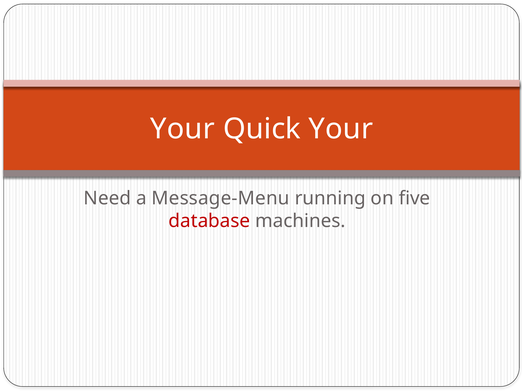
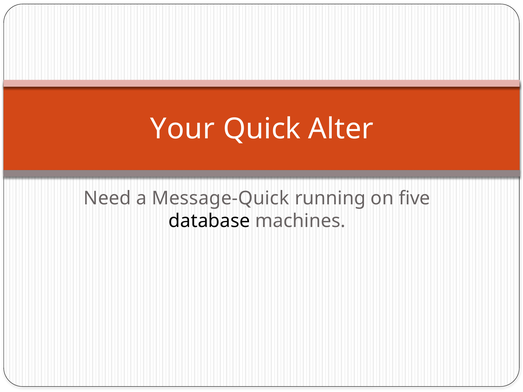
Quick Your: Your -> Alter (341, 129)
Message-Menu: Message-Menu -> Message-Quick (221, 198)
database colour: red -> black (209, 221)
